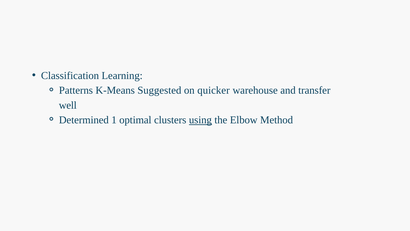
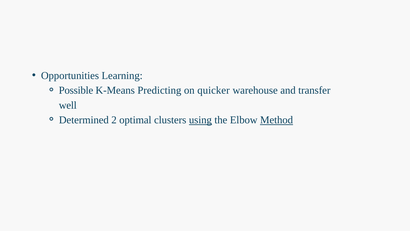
Classification: Classification -> Opportunities (70, 76)
Patterns: Patterns -> Possible (76, 90)
Suggested: Suggested -> Predicting (159, 90)
1: 1 -> 2 (114, 120)
Method underline: none -> present (277, 120)
